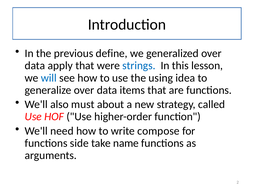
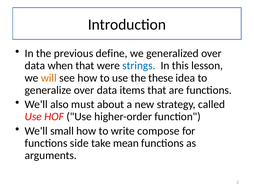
apply: apply -> when (60, 65)
will colour: blue -> orange (49, 78)
using: using -> these (161, 78)
need: need -> small (62, 131)
name: name -> mean (126, 143)
